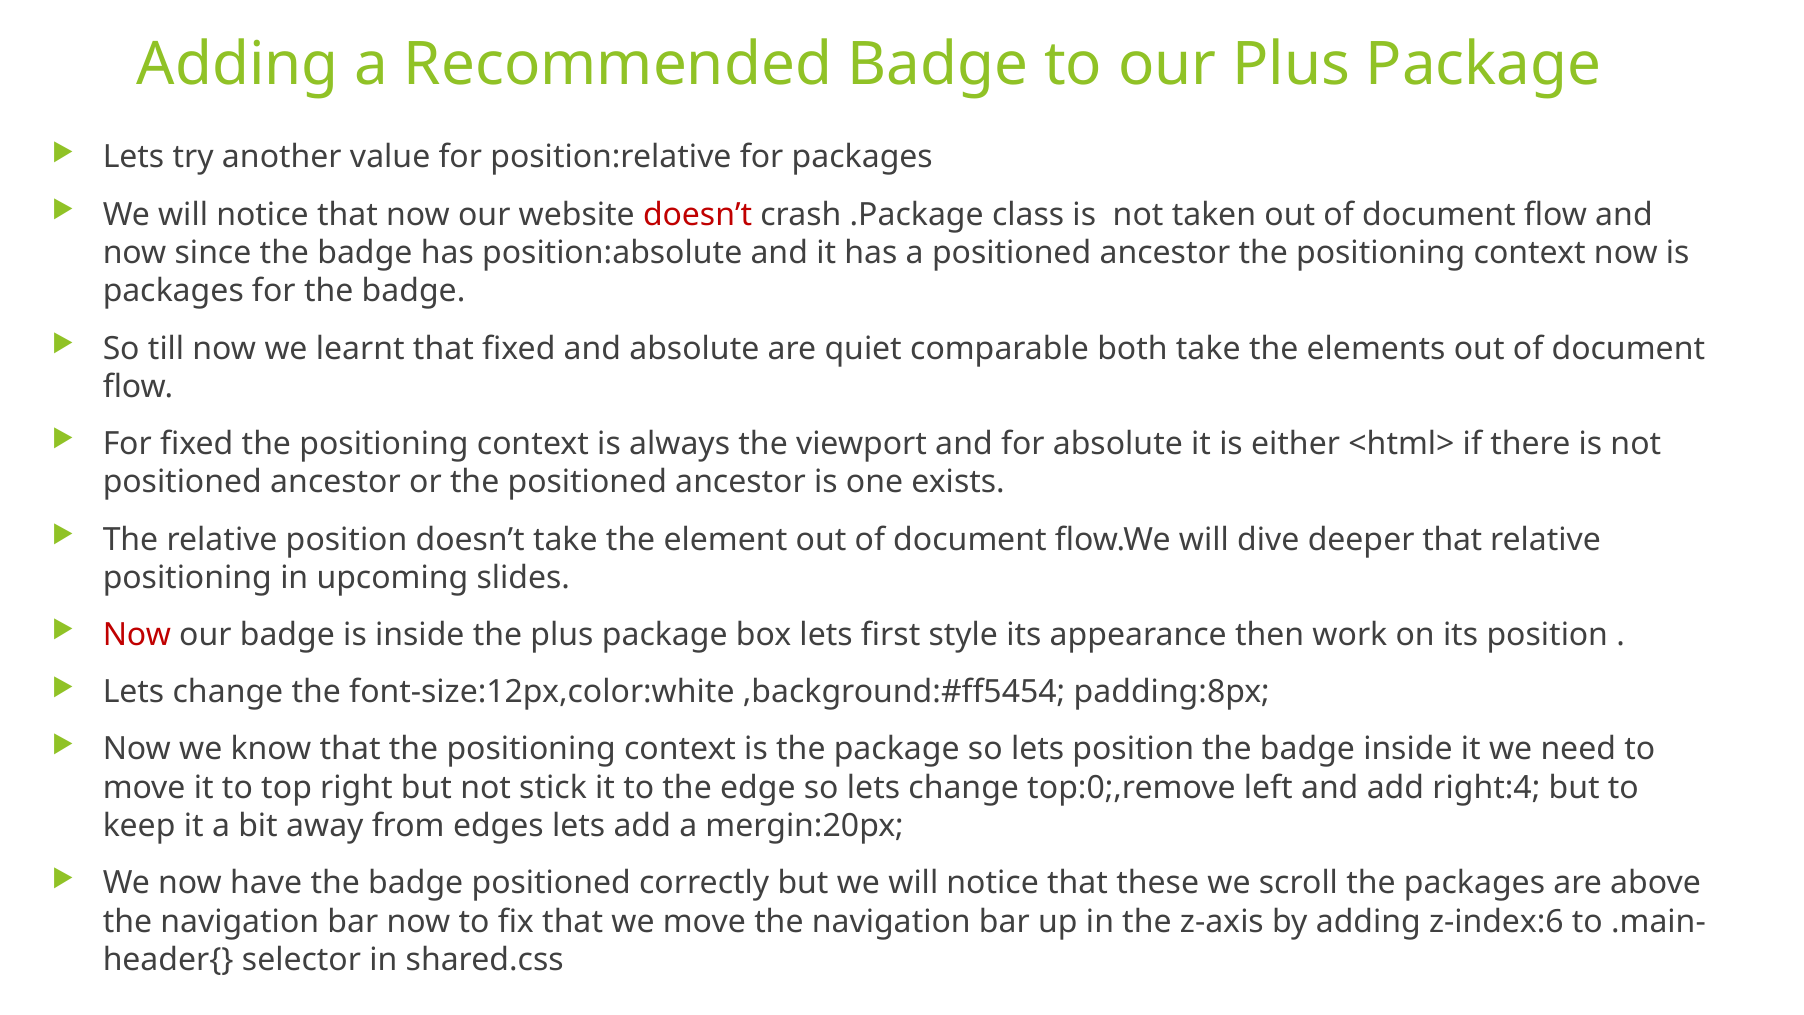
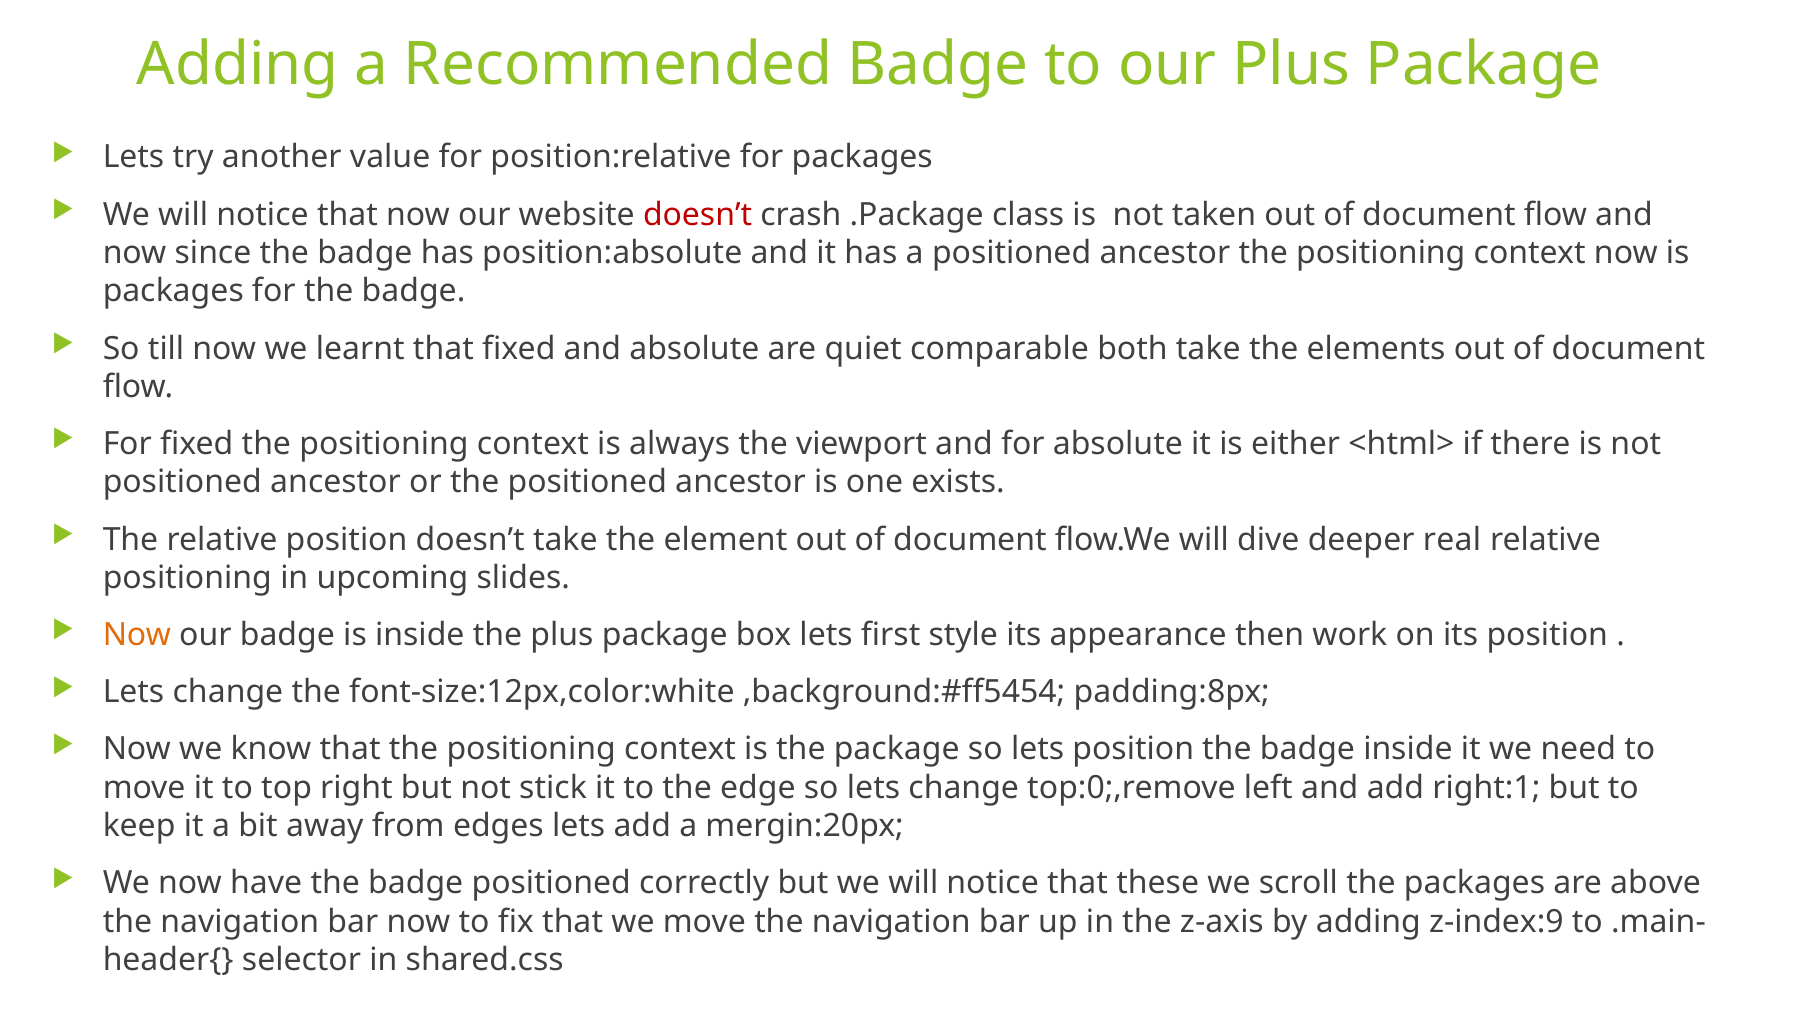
deeper that: that -> real (1452, 539)
Now colour: red -> orange (137, 635)
right:4: right:4 -> right:1 (1486, 788)
z-index:6: z-index:6 -> z-index:9 (1496, 921)
